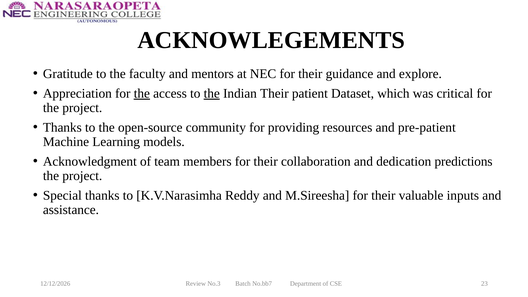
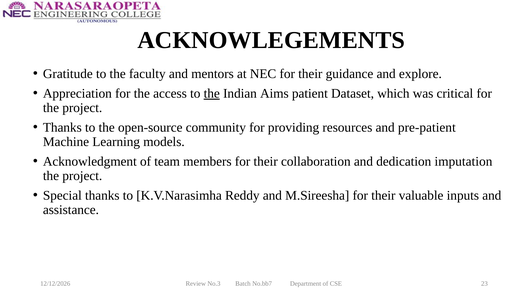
the underline: present -> none (142, 93)
Indian Their: Their -> Aims (274, 93)
predictions: predictions -> imputation (463, 161)
